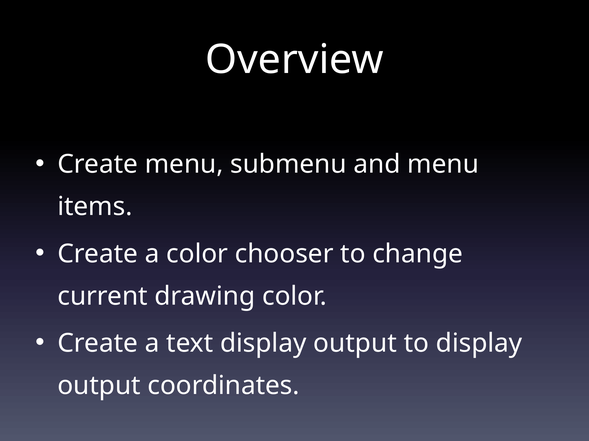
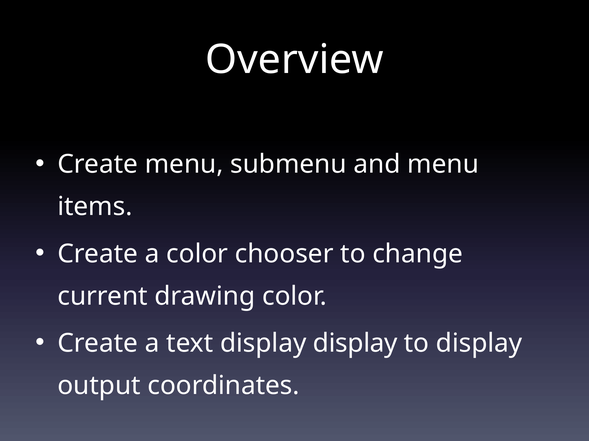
text display output: output -> display (355, 344)
